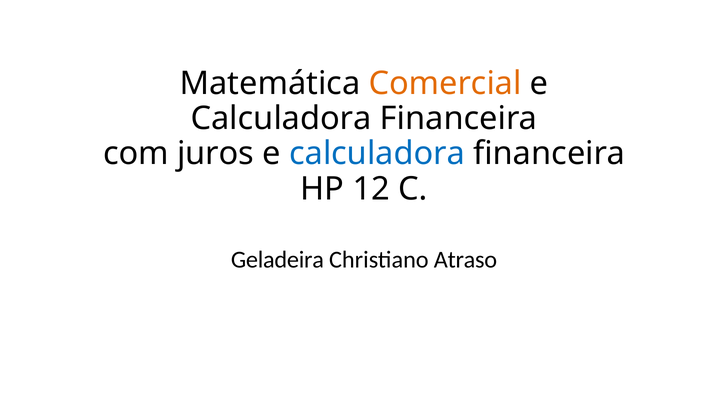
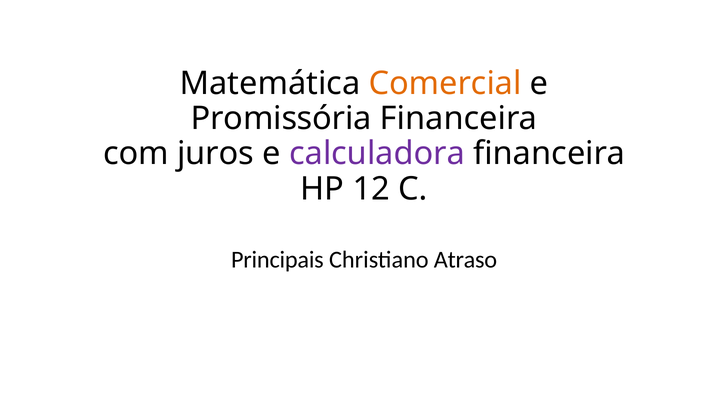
Calculadora: Calculadora -> Promissória (281, 119)
calculadora colour: blue -> purple (377, 154)
Geladeira: Geladeira -> Principais (277, 260)
